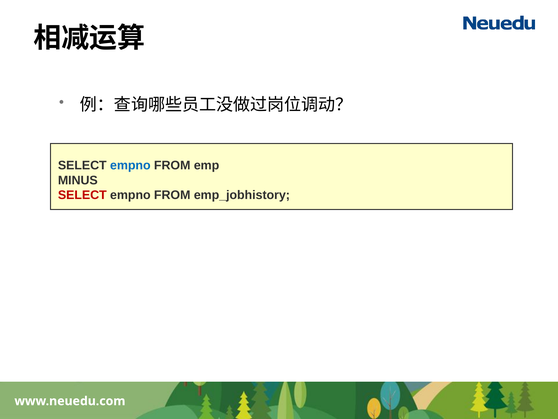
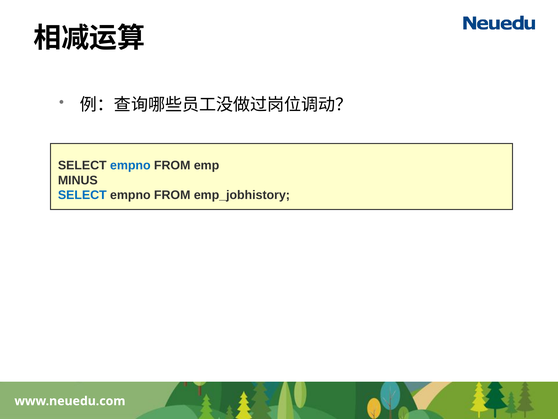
SELECT colour: red -> blue (82, 195)
